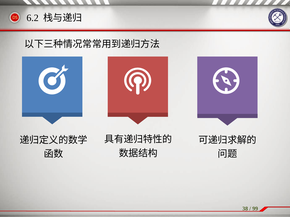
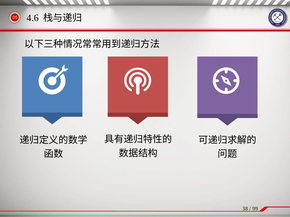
6.2: 6.2 -> 4.6 (33, 18)
